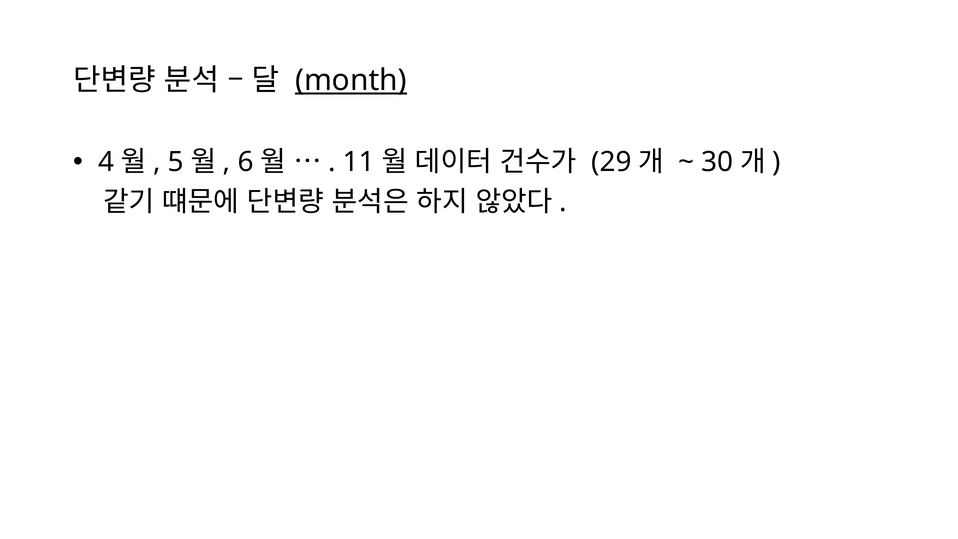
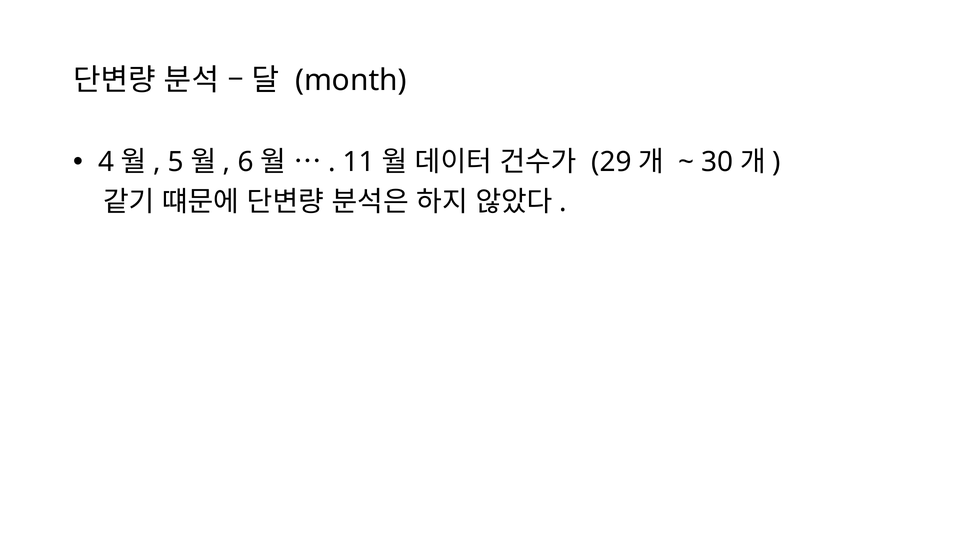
month underline: present -> none (351, 81)
